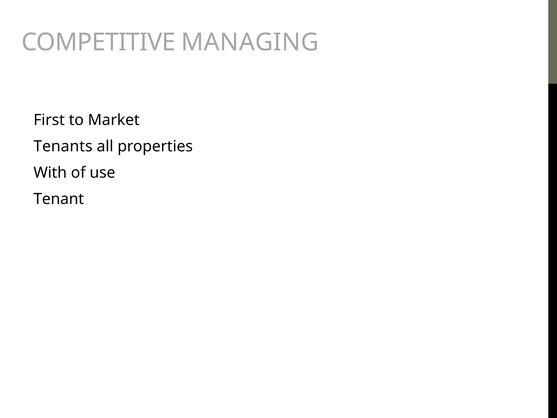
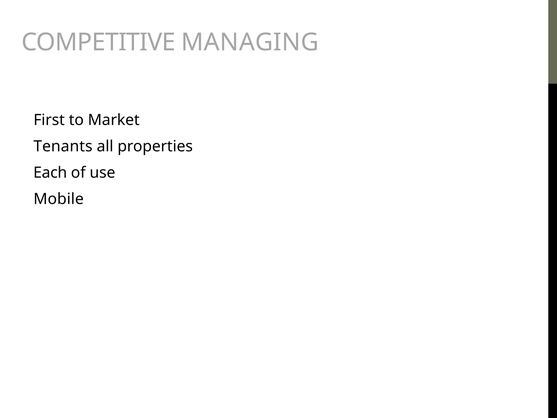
With: With -> Each (50, 173)
Tenant: Tenant -> Mobile (59, 199)
